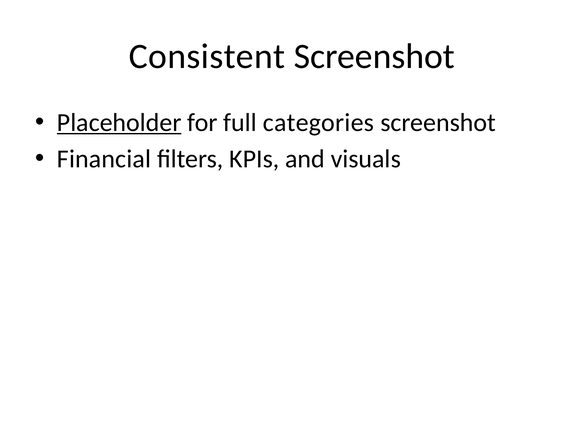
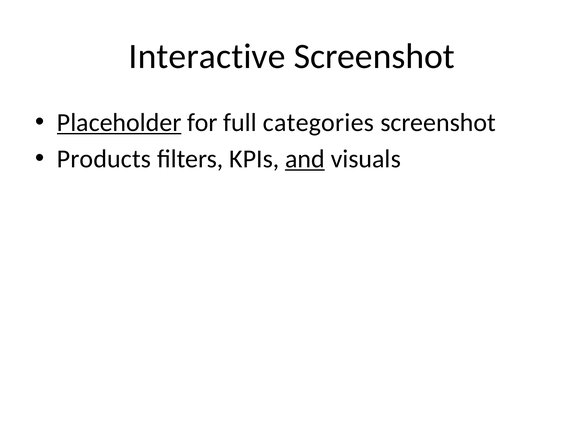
Consistent: Consistent -> Interactive (207, 57)
Financial: Financial -> Products (104, 159)
and underline: none -> present (305, 159)
